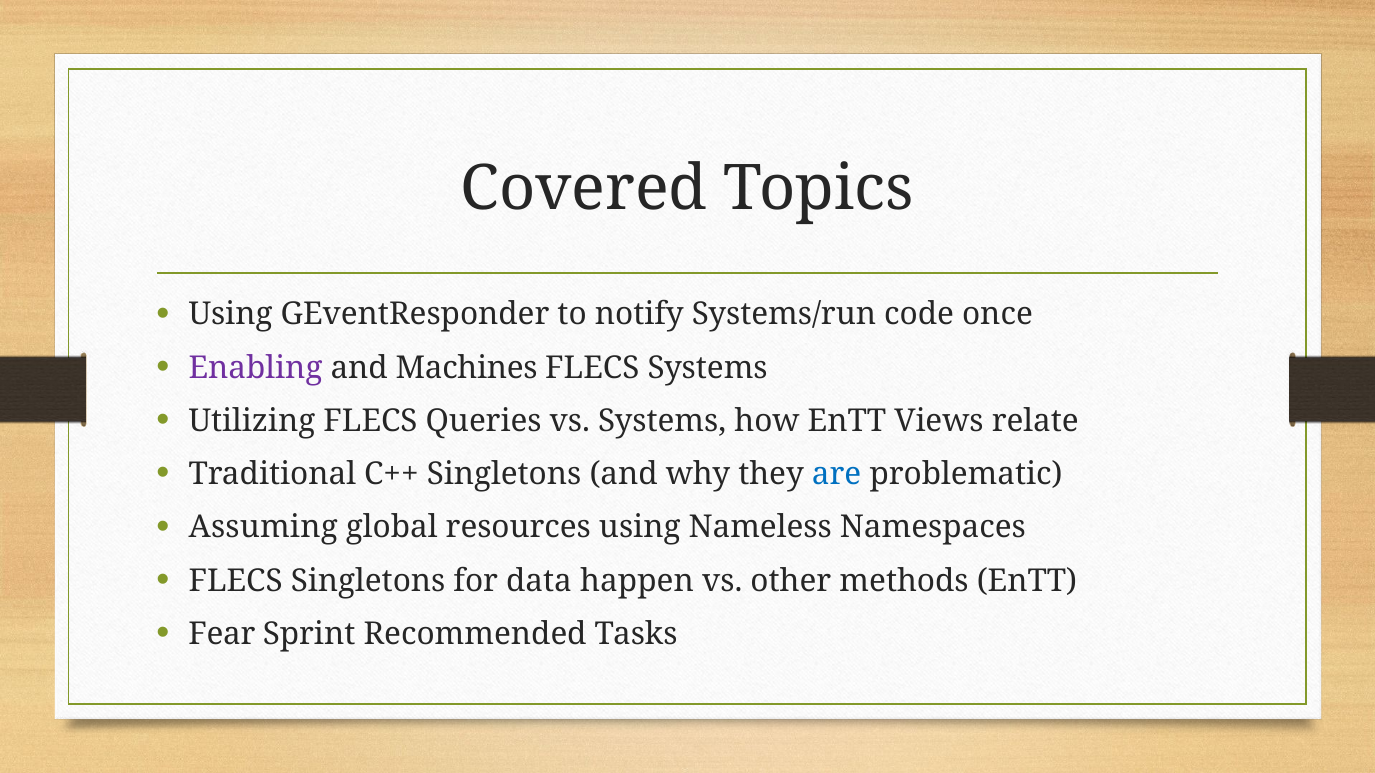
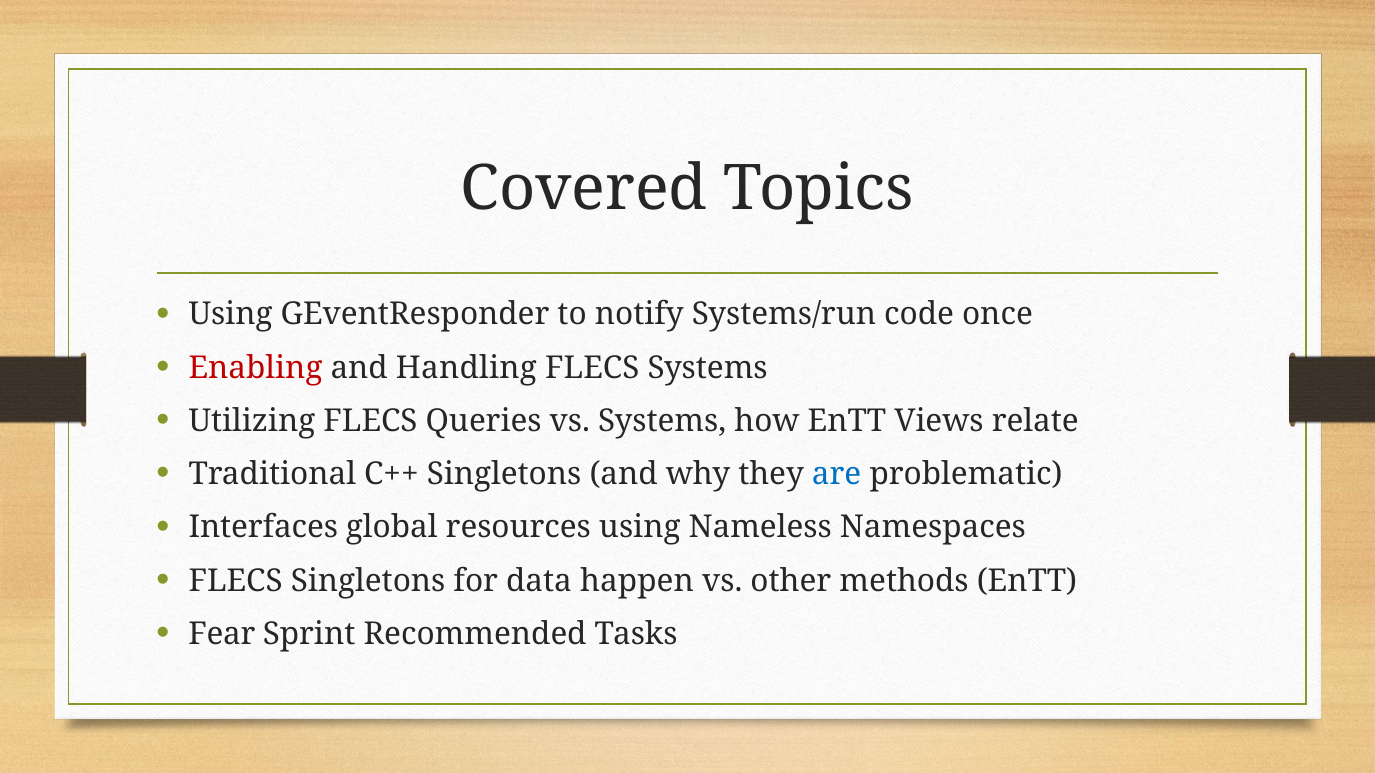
Enabling colour: purple -> red (256, 368)
Machines: Machines -> Handling (466, 368)
Assuming: Assuming -> Interfaces (263, 528)
